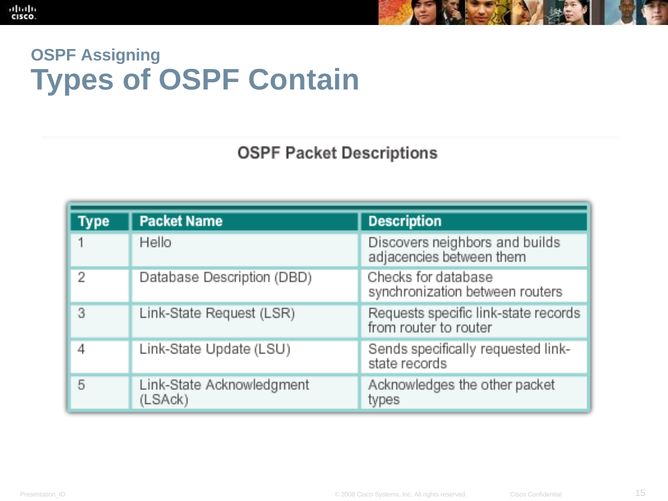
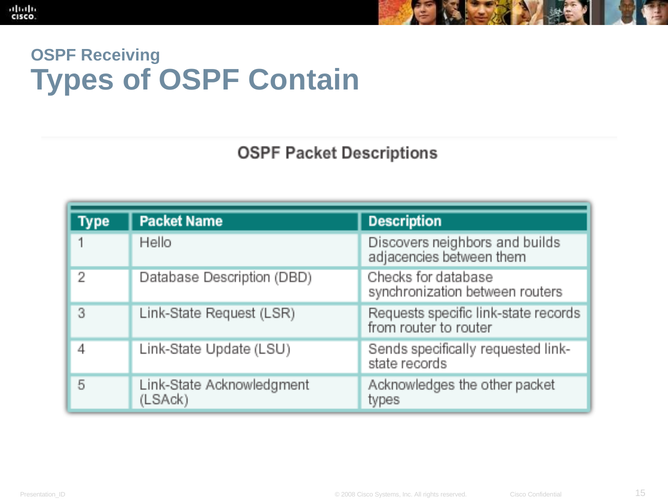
Assigning: Assigning -> Receiving (121, 55)
